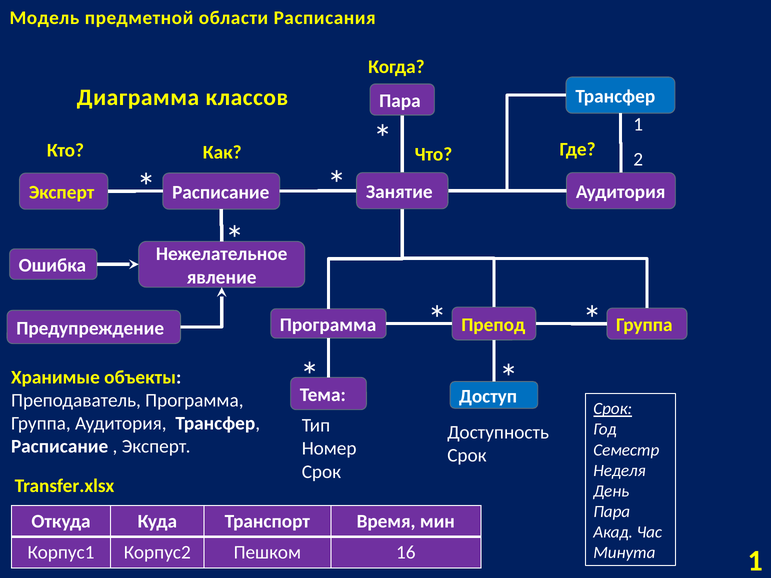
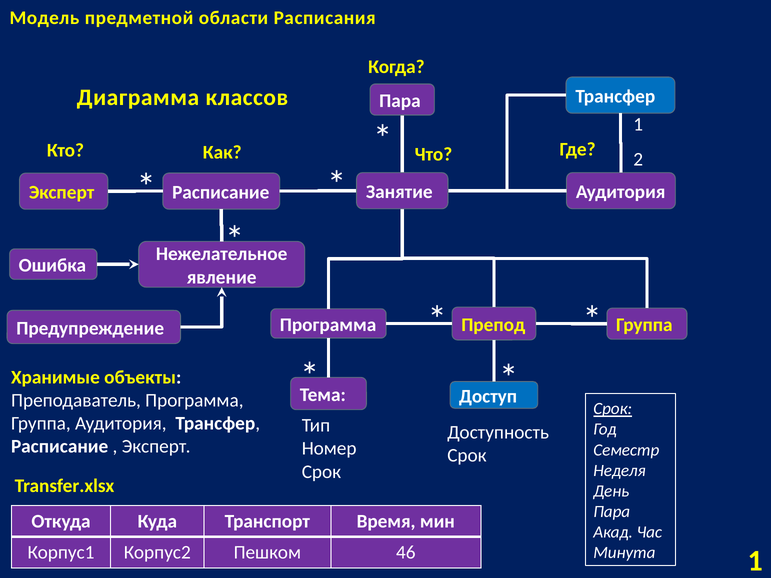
16: 16 -> 46 (406, 553)
